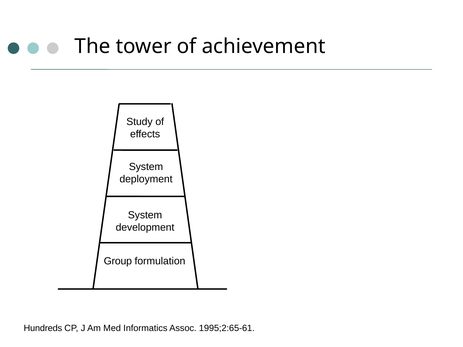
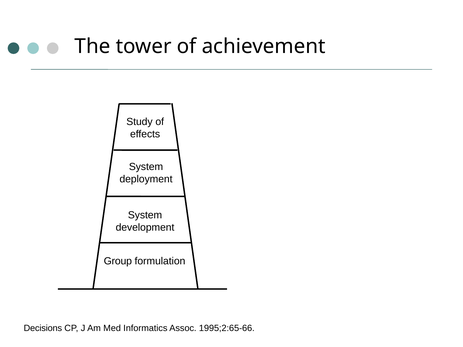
Hundreds: Hundreds -> Decisions (43, 329)
1995;2:65-61: 1995;2:65-61 -> 1995;2:65-66 (227, 329)
